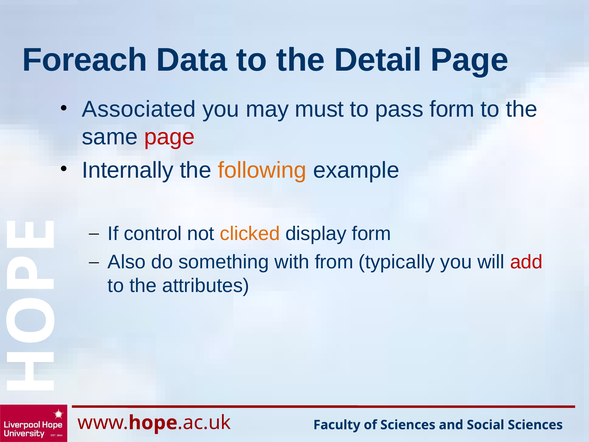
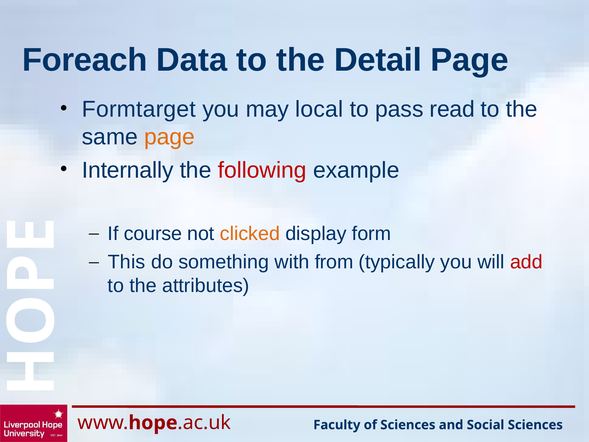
Associated: Associated -> Formtarget (139, 109)
must: must -> local (319, 109)
pass form: form -> read (452, 109)
page colour: red -> orange (170, 137)
following colour: orange -> red (262, 170)
control: control -> course (153, 234)
Also: Also -> This (127, 262)
